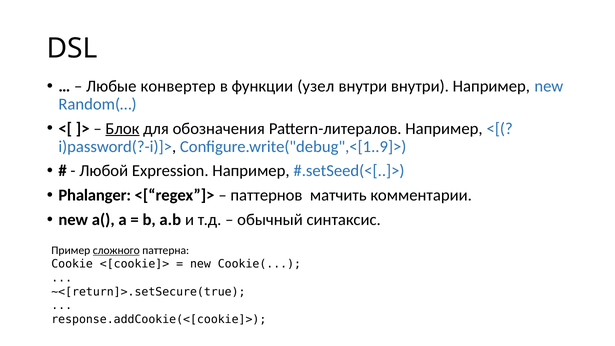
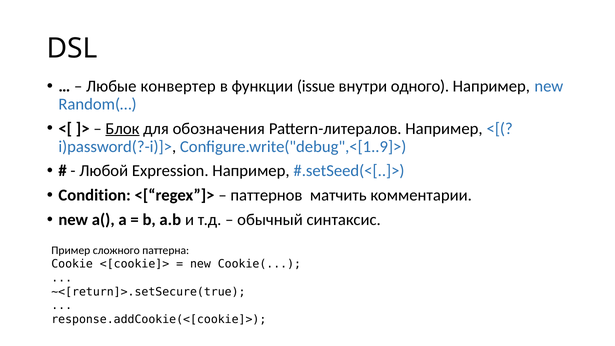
узел: узел -> issue (316, 86)
внутри внутри: внутри -> одного (420, 86)
Phalanger: Phalanger -> Condition (95, 195)
сложного underline: present -> none (116, 250)
